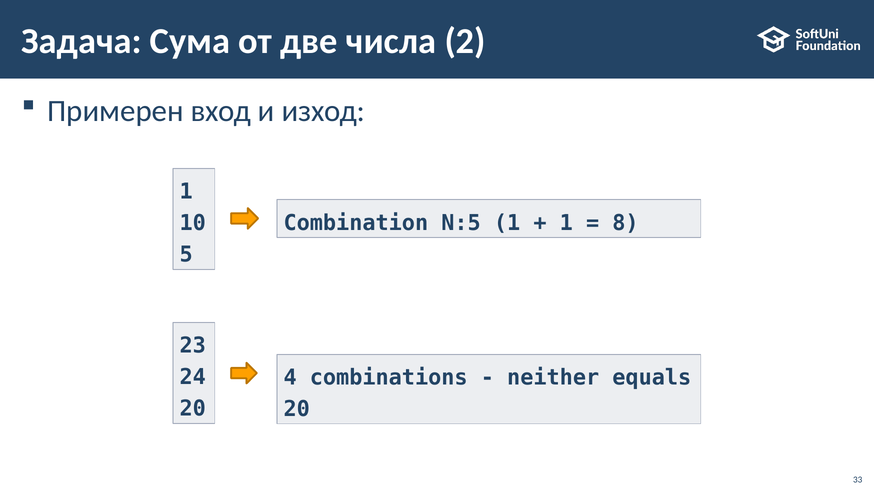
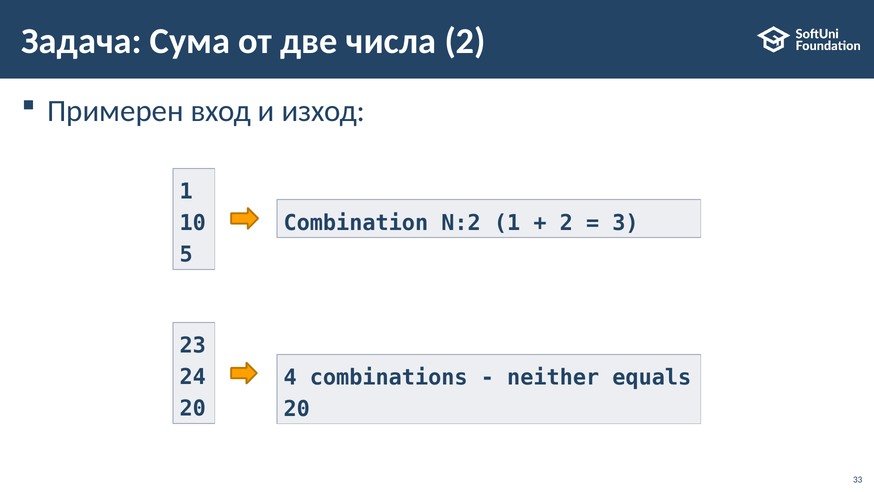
N:5: N:5 -> N:2 (461, 223)
1: 1 -> 2 (566, 223)
8: 8 -> 3 (625, 223)
